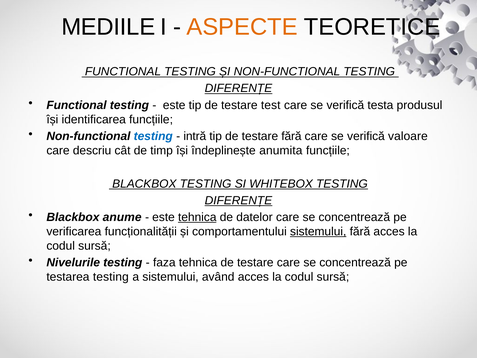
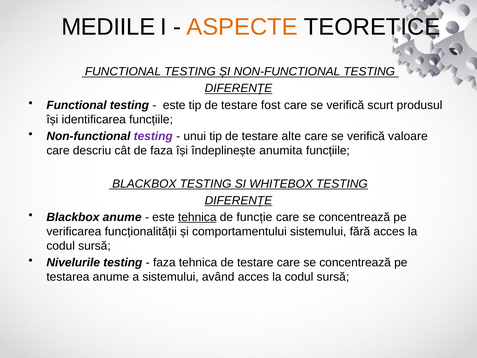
test: test -> fost (271, 105)
testa: testa -> scurt (380, 105)
testing colour: blue -> purple (153, 136)
intră: intră -> unui (195, 136)
testare fără: fără -> alte (291, 136)
de timp: timp -> faza (162, 150)
datelor: datelor -> funcție (254, 217)
sistemului underline: present -> none (318, 231)
testarea testing: testing -> anume (111, 277)
